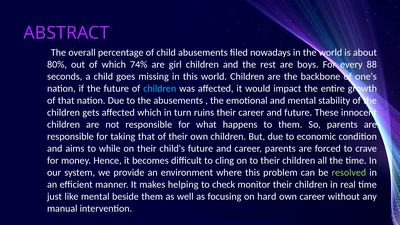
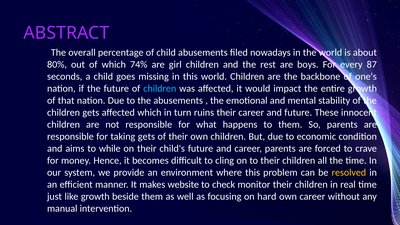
88: 88 -> 87 (372, 64)
taking that: that -> gets (146, 136)
resolved colour: light green -> yellow (349, 172)
helping: helping -> website (183, 184)
like mental: mental -> growth (95, 196)
